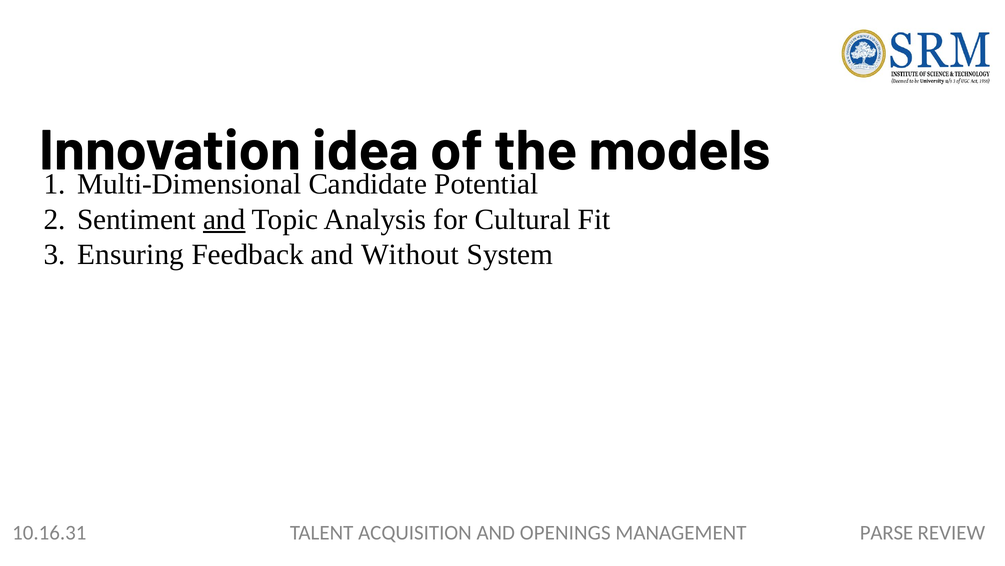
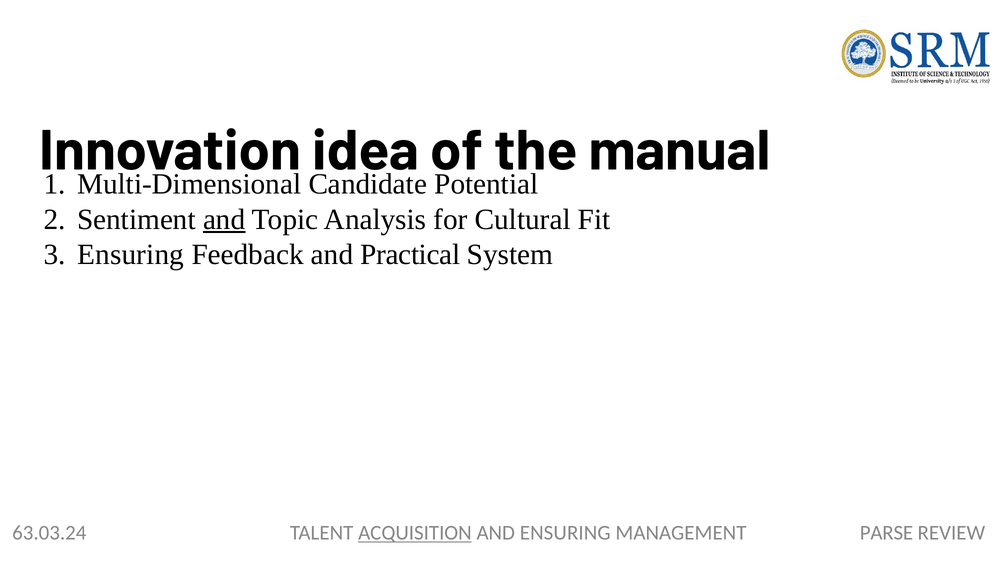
models: models -> manual (680, 151)
Without: Without -> Practical (410, 254)
10.16.31: 10.16.31 -> 63.03.24 (49, 532)
ACQUISITION underline: none -> present (415, 532)
AND OPENINGS: OPENINGS -> ENSURING (565, 532)
